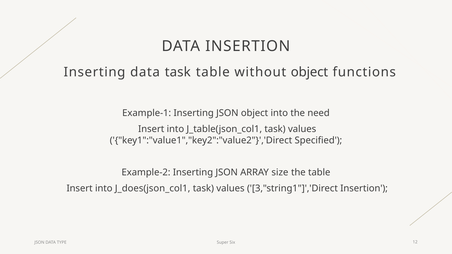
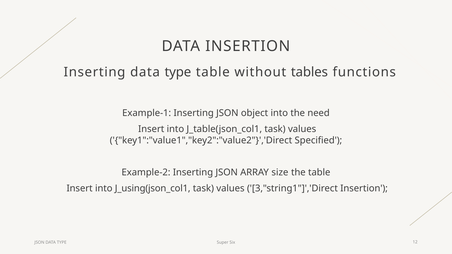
Inserting data task: task -> type (178, 72)
without object: object -> tables (309, 72)
J_does(json_col1: J_does(json_col1 -> J_using(json_col1 (153, 188)
